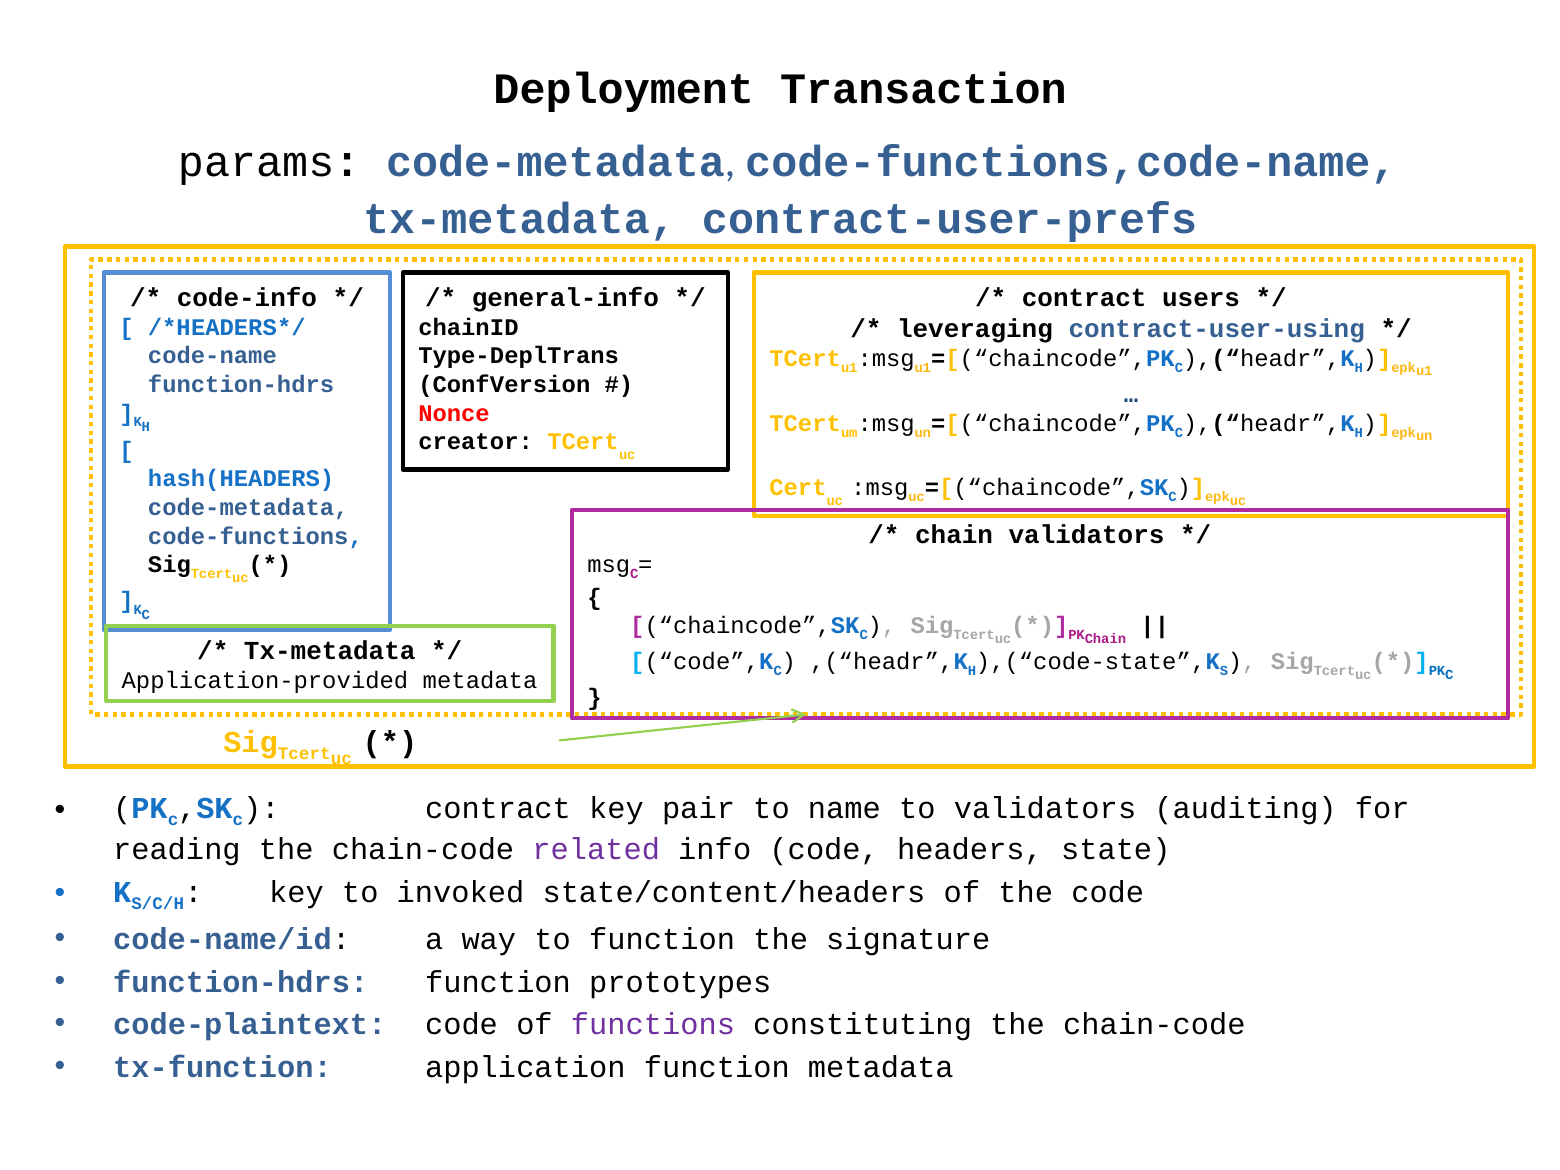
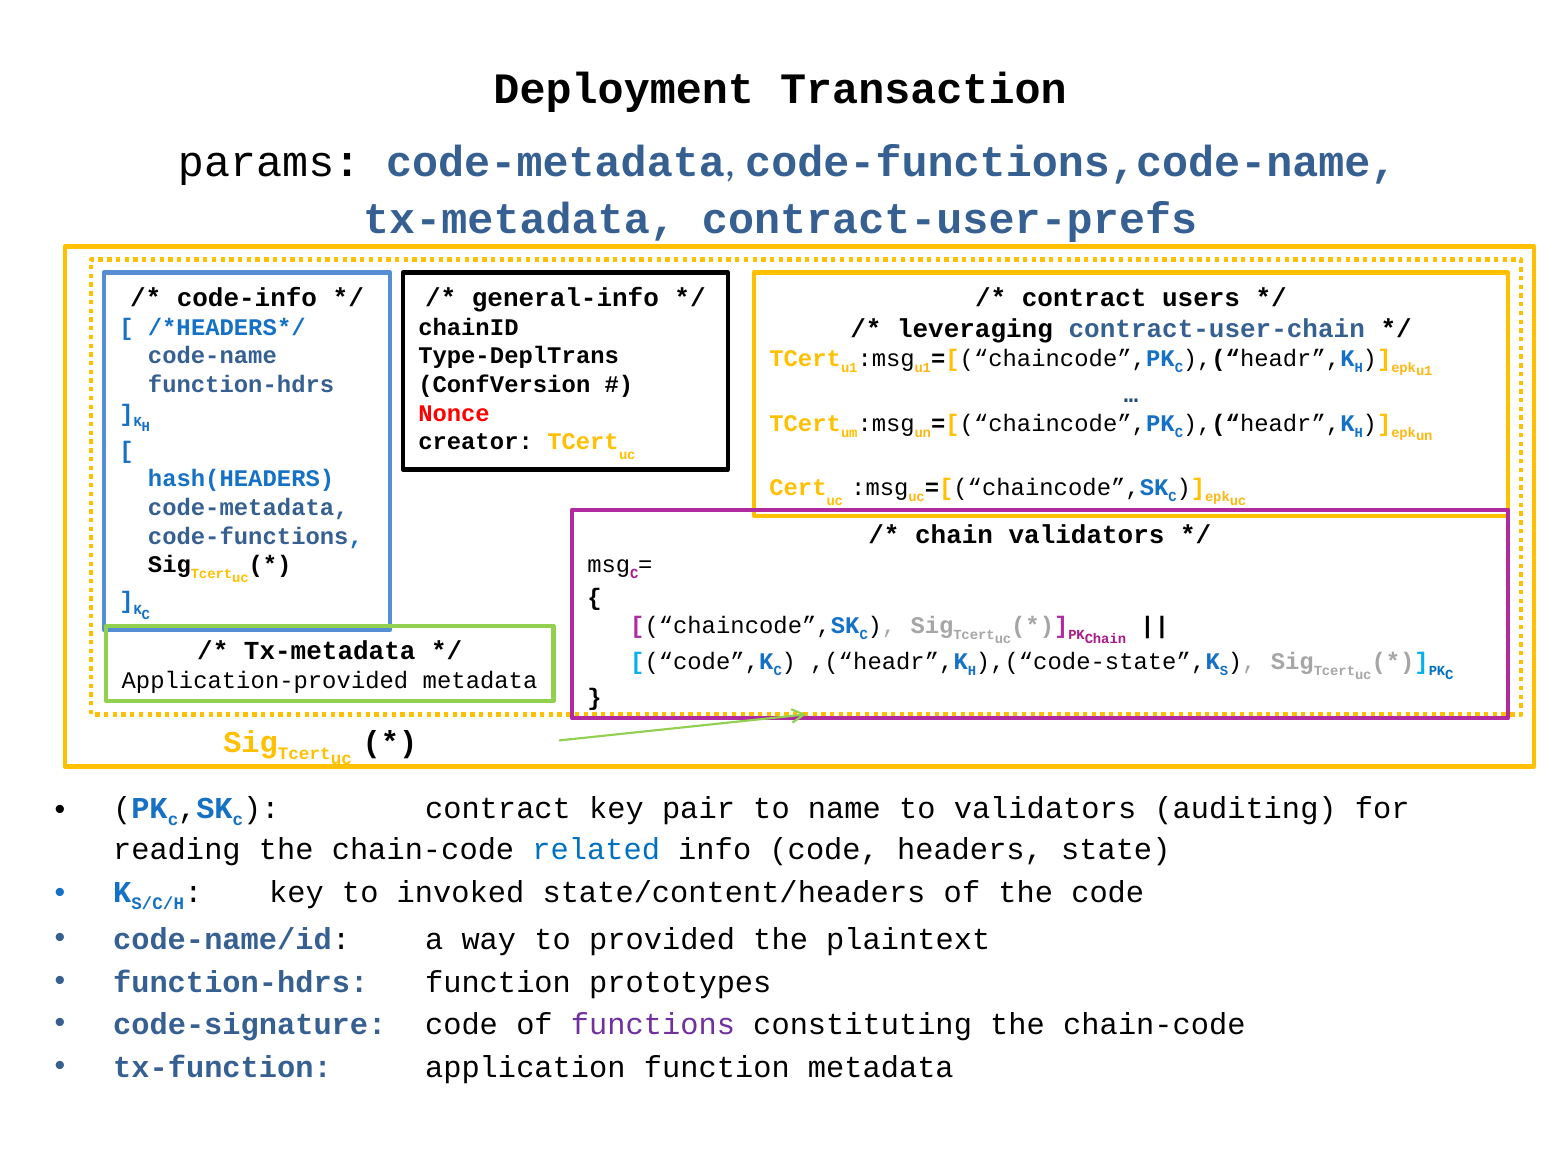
contract-user-using: contract-user-using -> contract-user-chain (1217, 329)
related colour: purple -> blue (596, 850)
to function: function -> provided (662, 939)
signature: signature -> plaintext (908, 939)
code-plaintext: code-plaintext -> code-signature (250, 1025)
